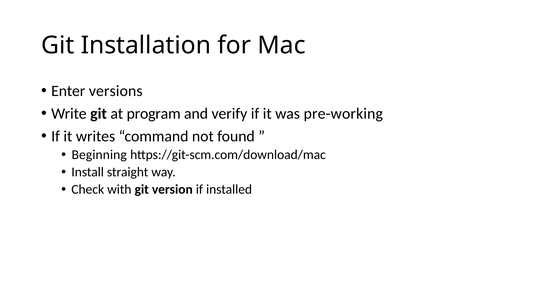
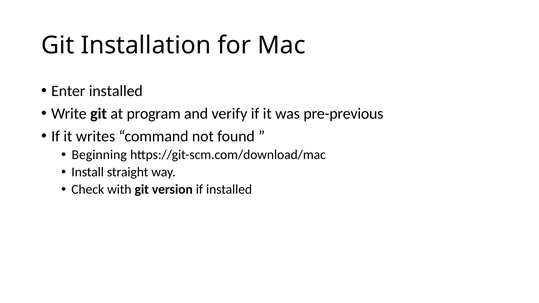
Enter versions: versions -> installed (116, 91)
pre-working: pre-working -> pre-previous (343, 114)
